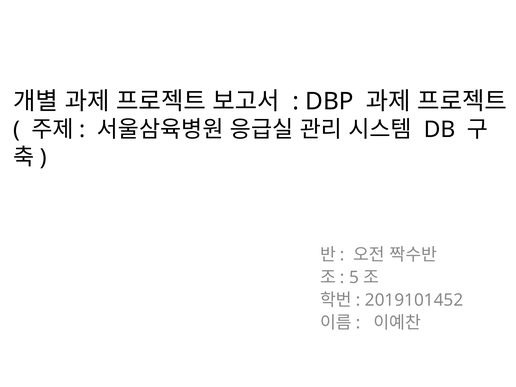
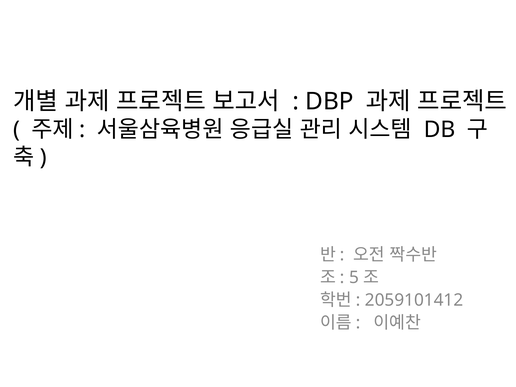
2019101452: 2019101452 -> 2059101412 (414, 300)
